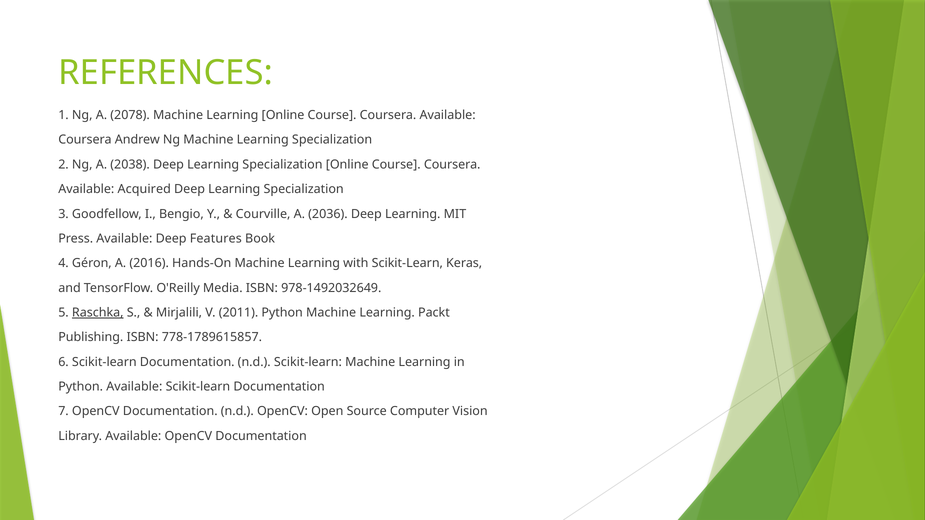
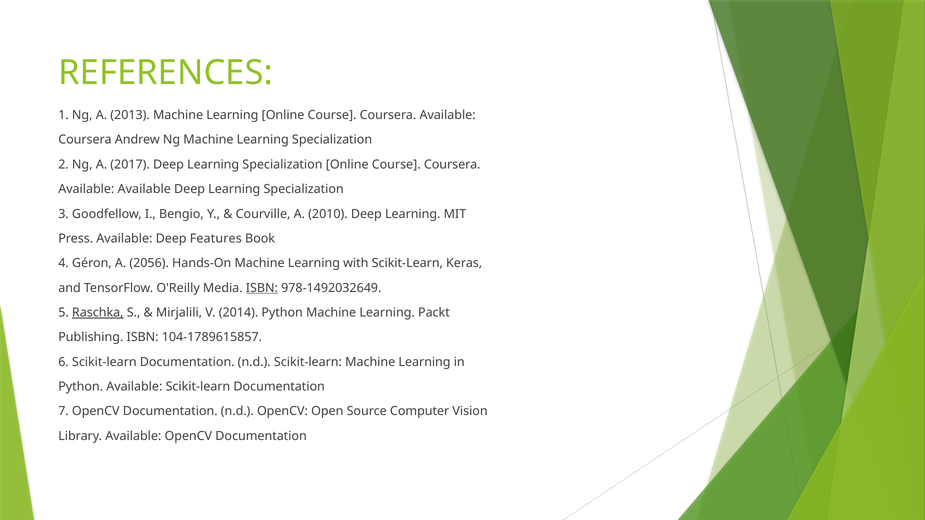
2078: 2078 -> 2013 (130, 115)
2038: 2038 -> 2017 (130, 165)
Available Acquired: Acquired -> Available (144, 189)
2036: 2036 -> 2010 (328, 214)
2016: 2016 -> 2056 (149, 263)
ISBN underline: none -> present (262, 288)
2011: 2011 -> 2014 (239, 313)
778-1789615857: 778-1789615857 -> 104-1789615857 (212, 337)
